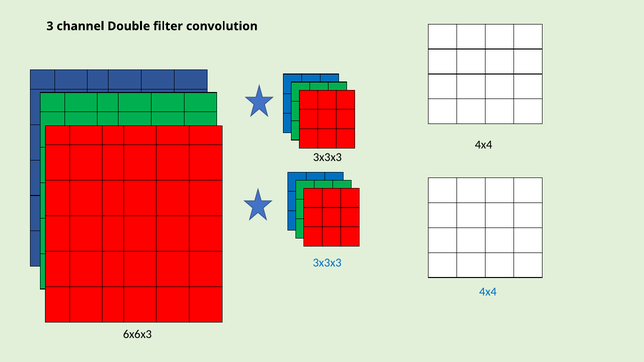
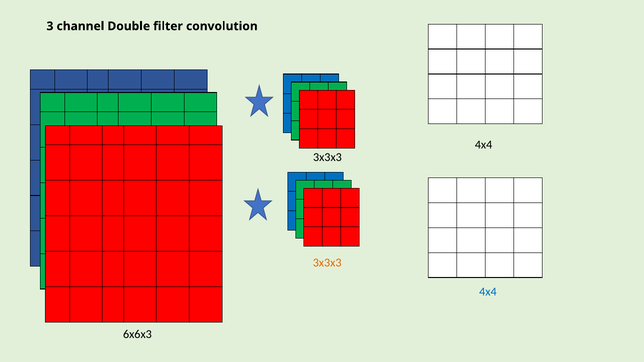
3x3x3 colour: blue -> orange (327, 263)
